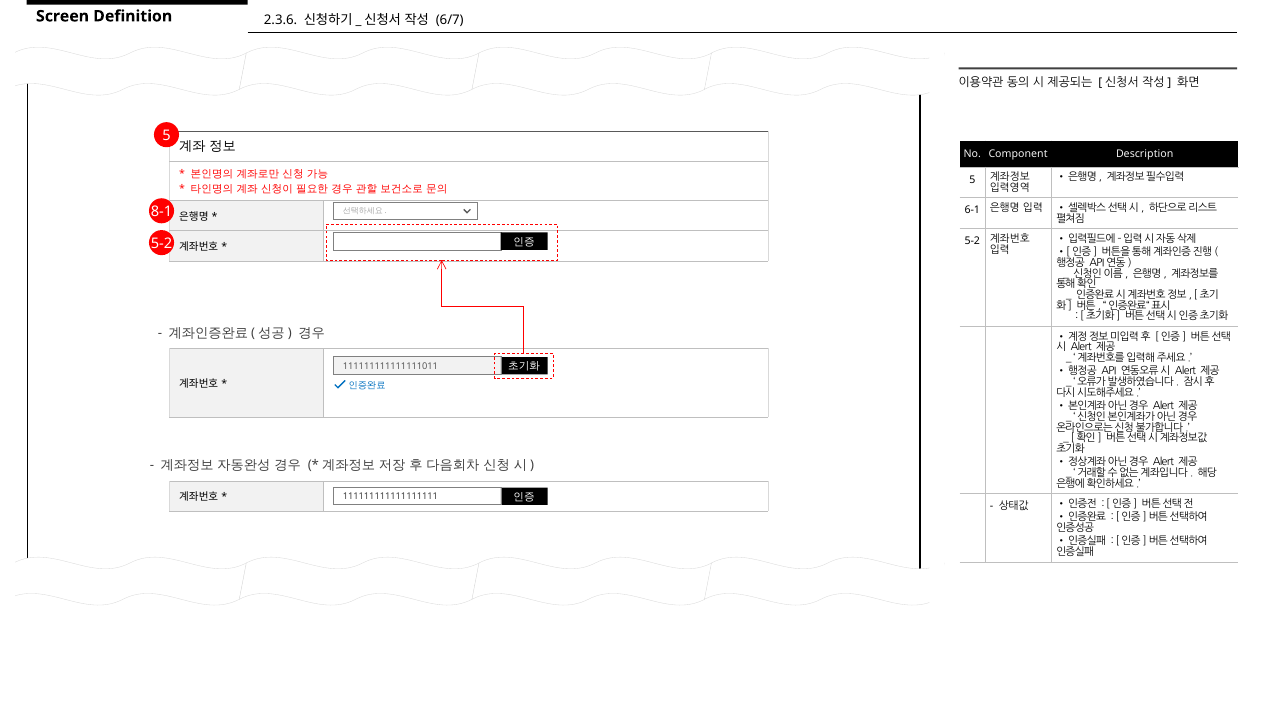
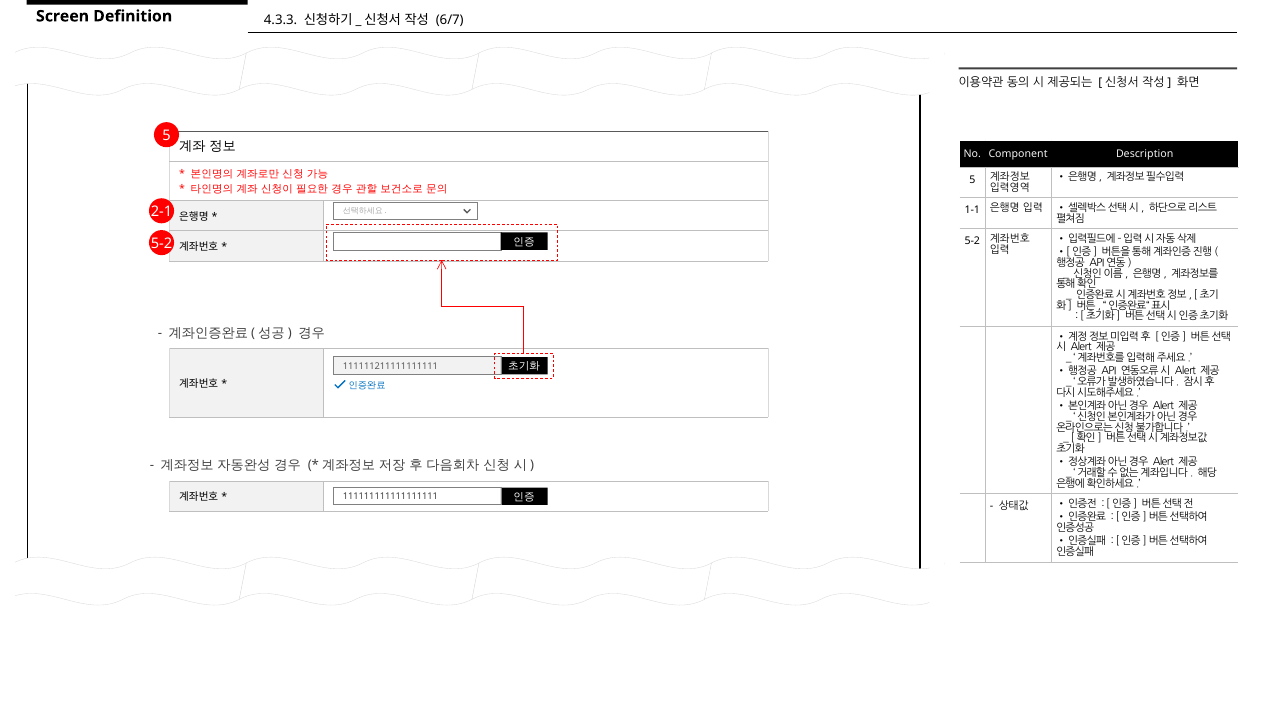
2.3.6: 2.3.6 -> 4.3.3 (281, 20)
6-1: 6-1 -> 1-1 (972, 211)
8-1: 8-1 -> 2-1 (162, 212)
111111111111111011: 111111111111111011 -> 111111211111111111 (390, 366)
